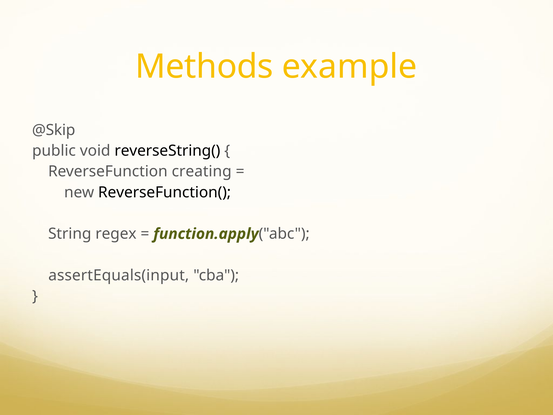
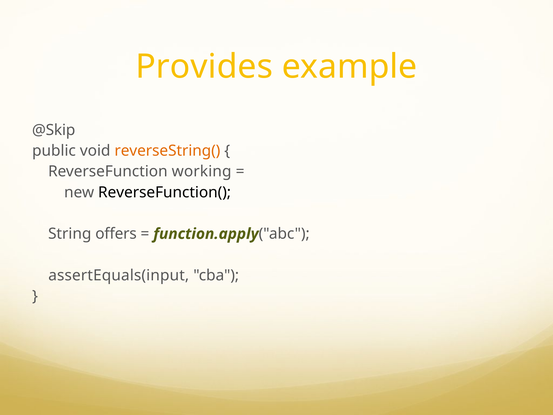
Methods: Methods -> Provides (204, 67)
reverseString( colour: black -> orange (167, 151)
creating: creating -> working (202, 171)
regex: regex -> offers (116, 234)
